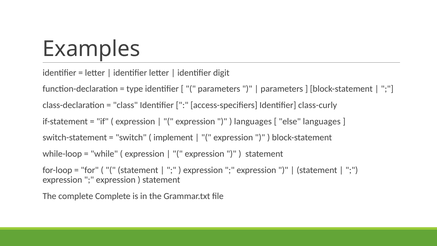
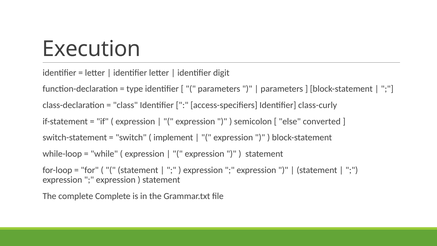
Examples: Examples -> Execution (91, 49)
languages: languages -> semicolon (253, 121)
else languages: languages -> converted (322, 121)
